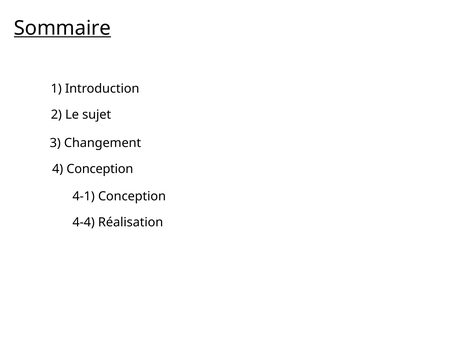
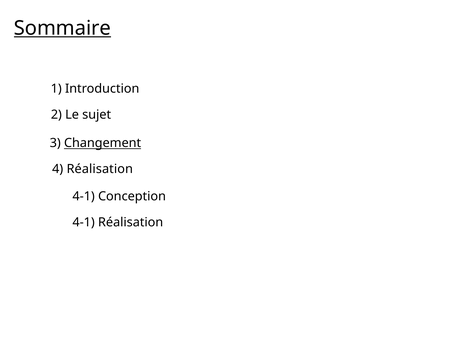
Changement underline: none -> present (103, 143)
4 Conception: Conception -> Réalisation (100, 169)
4-4: 4-4 -> 4-1 (84, 222)
